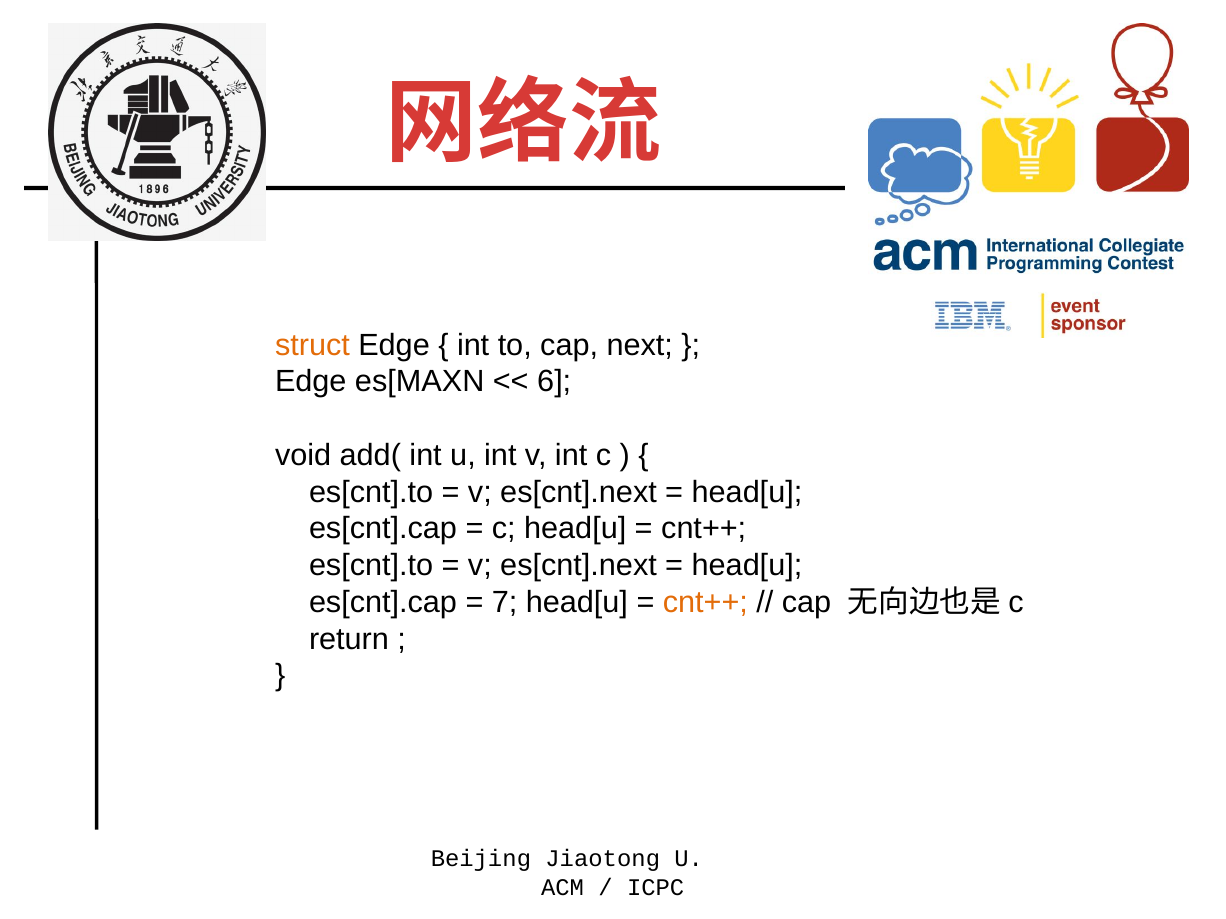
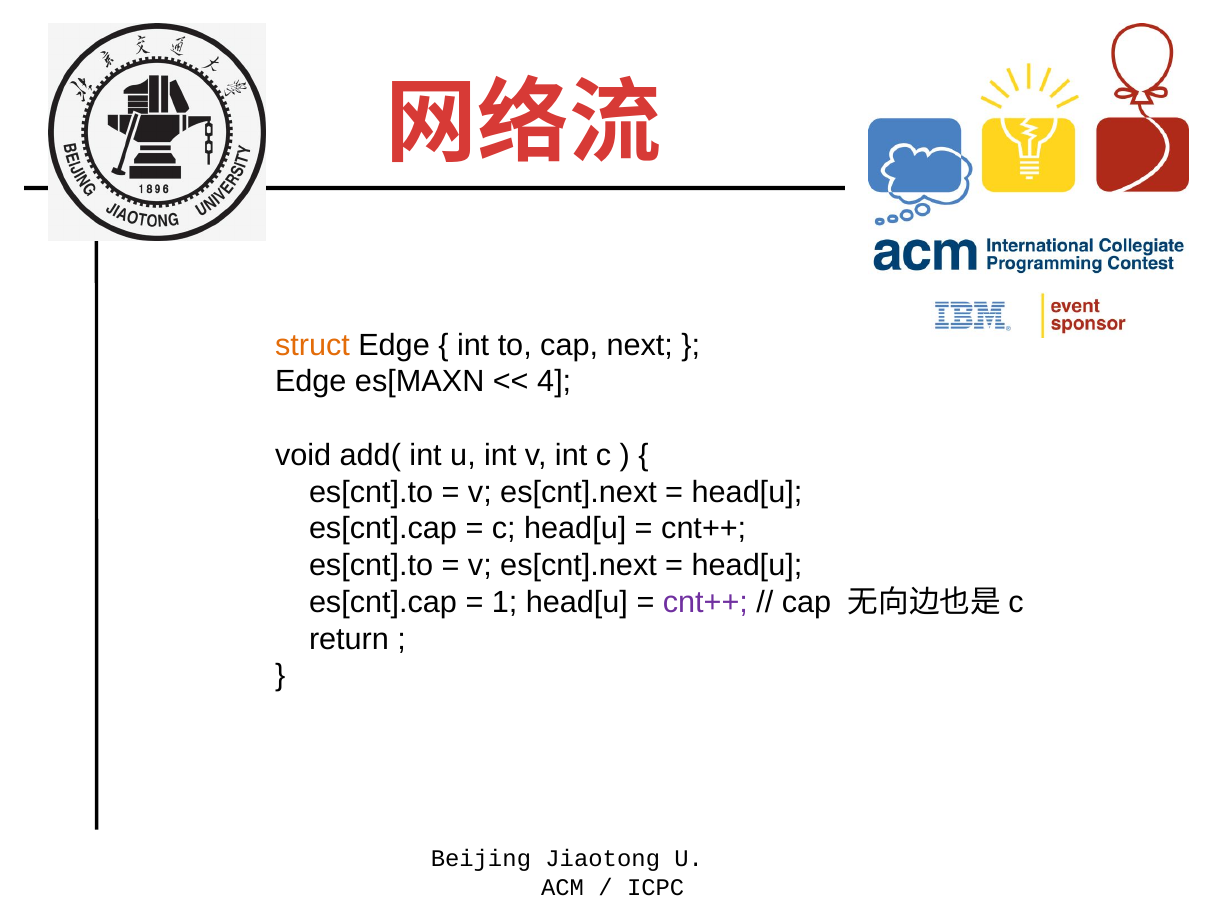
6: 6 -> 4 (554, 382)
7: 7 -> 1 (505, 603)
cnt++ colour: orange -> purple (705, 603)
